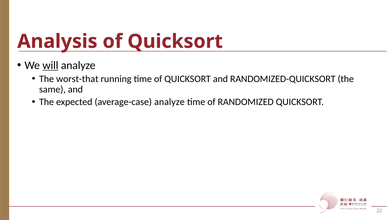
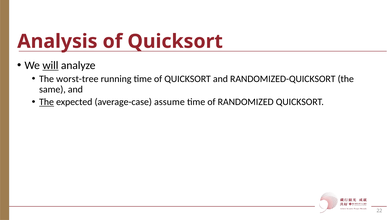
worst-that: worst-that -> worst-tree (77, 79)
The underline: none -> present (47, 102)
average-case analyze: analyze -> assume (169, 102)
